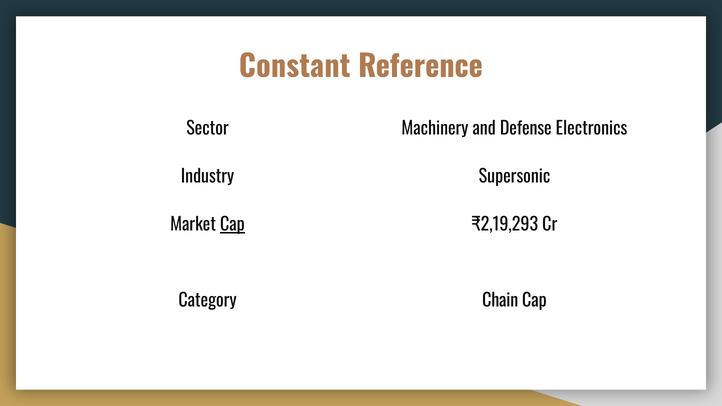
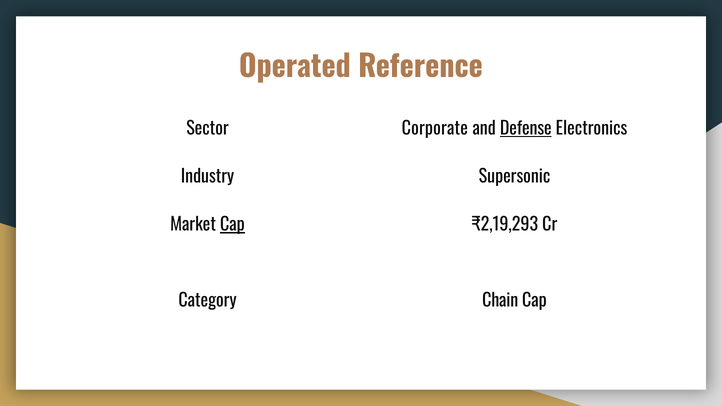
Constant: Constant -> Operated (295, 67)
Machinery: Machinery -> Corporate (435, 129)
Defense underline: none -> present (526, 129)
